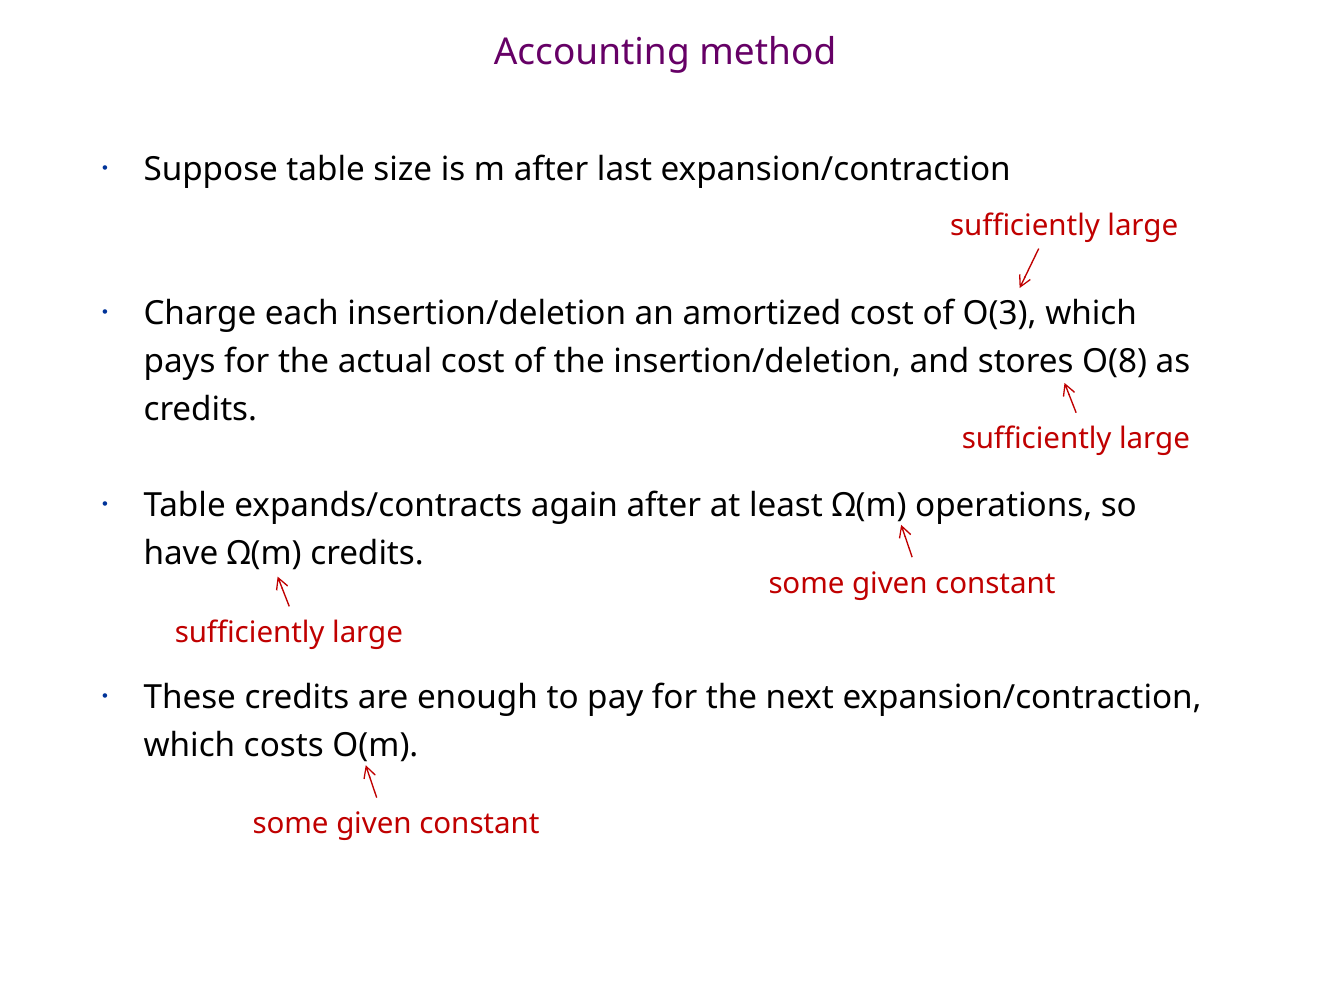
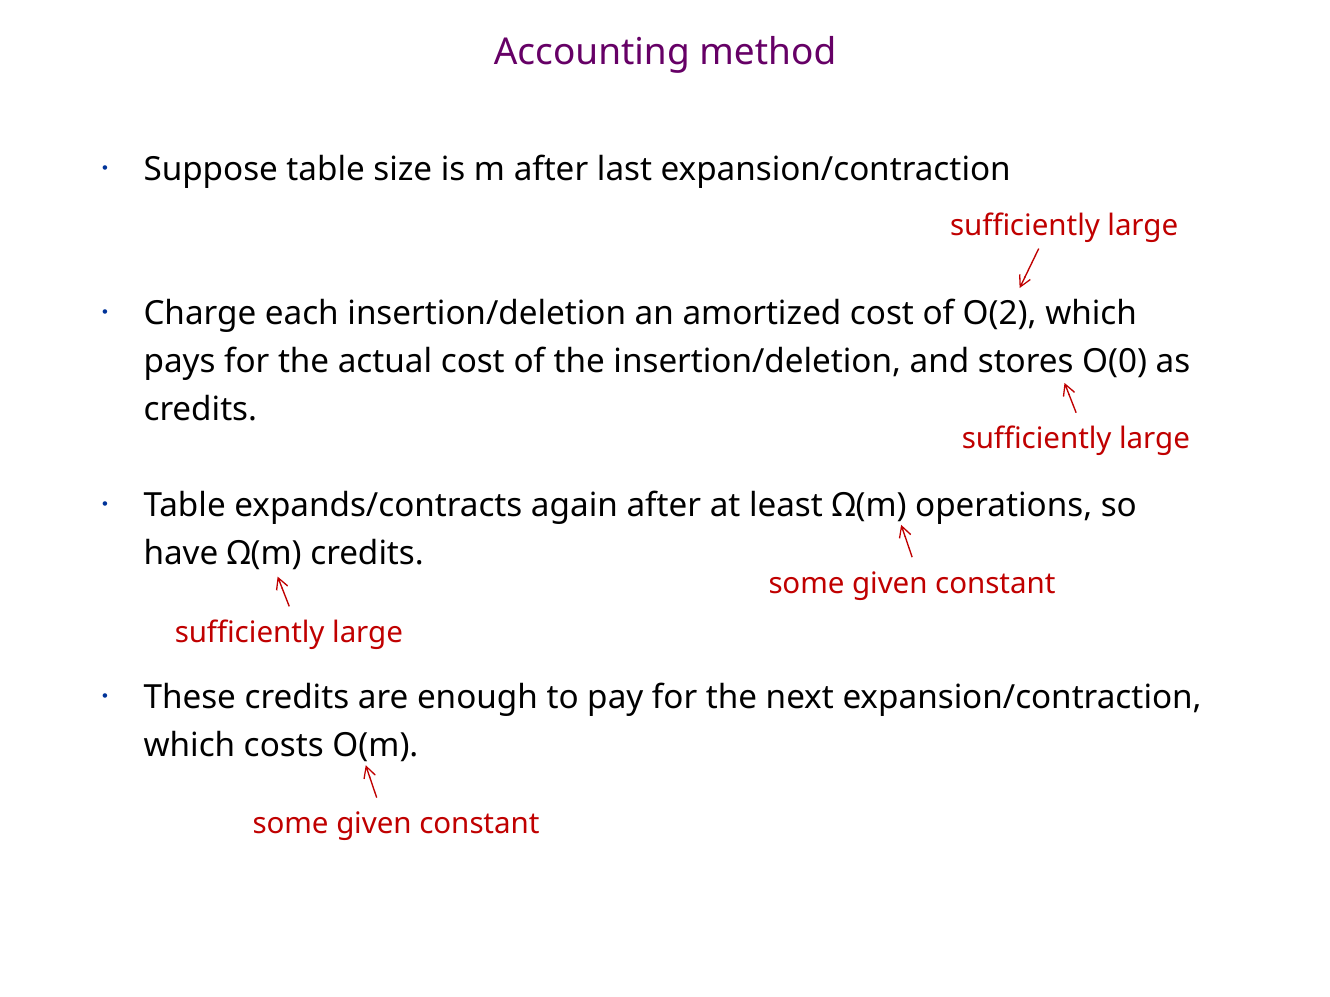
O(3: O(3 -> O(2 (1000, 314)
O(8: O(8 -> O(0 (1115, 362)
